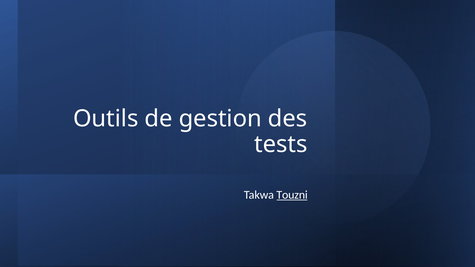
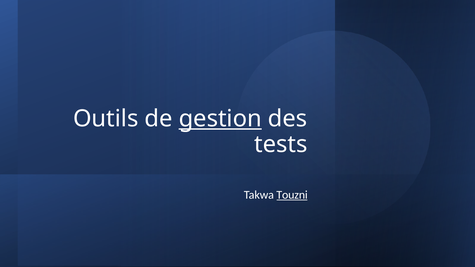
gestion underline: none -> present (220, 119)
